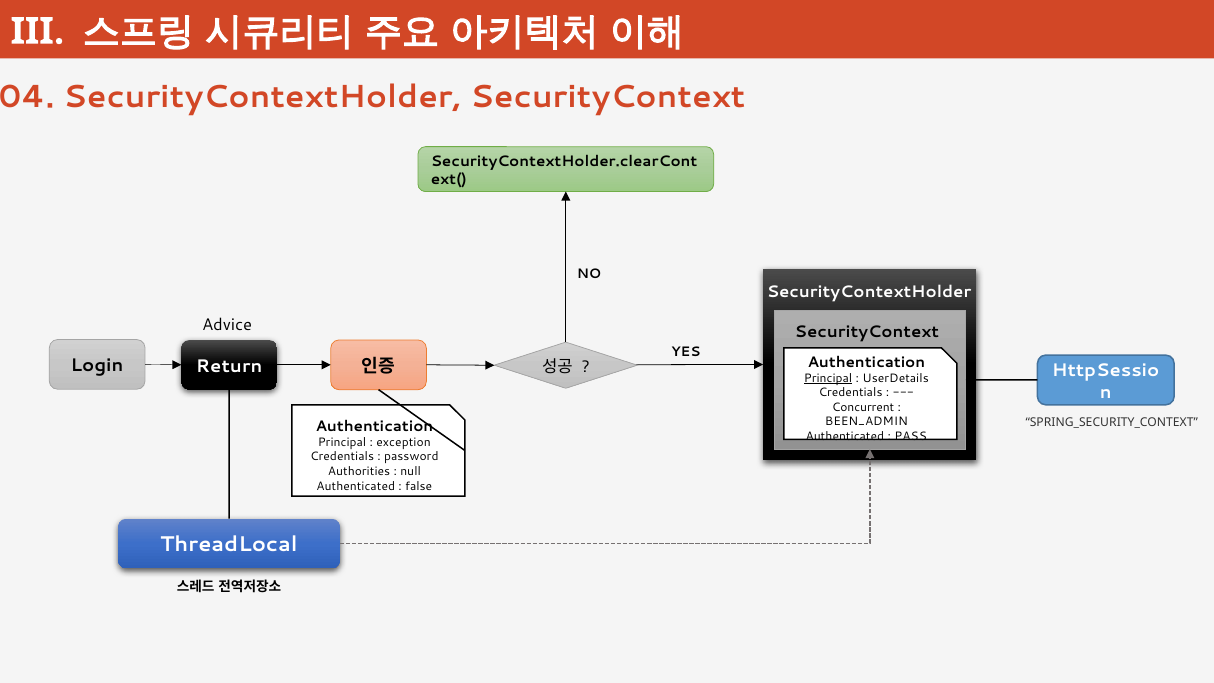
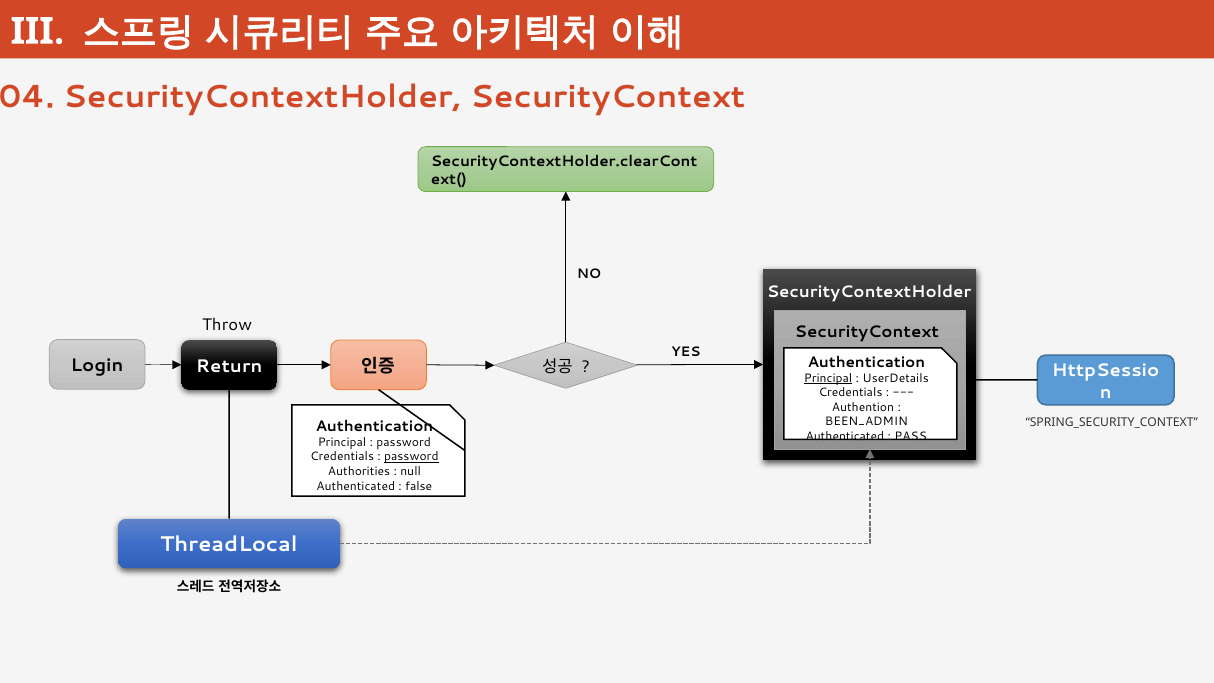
Advice: Advice -> Throw (227, 325)
Concurrent: Concurrent -> Authention (863, 407)
exception: exception -> password (404, 442)
password underline: none -> present (411, 457)
